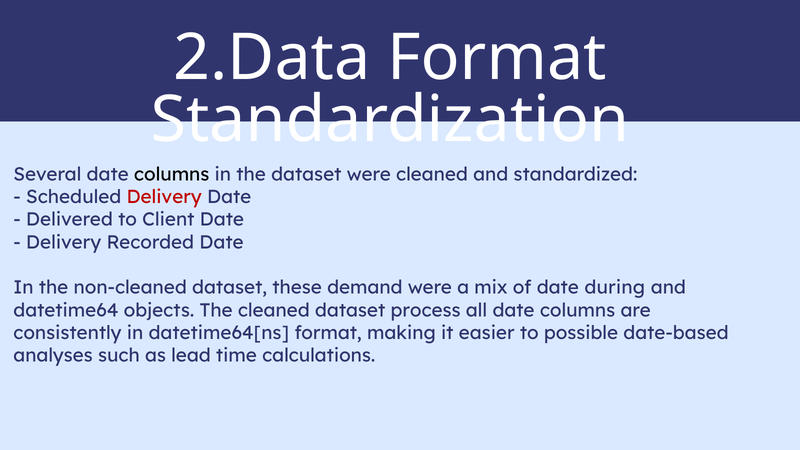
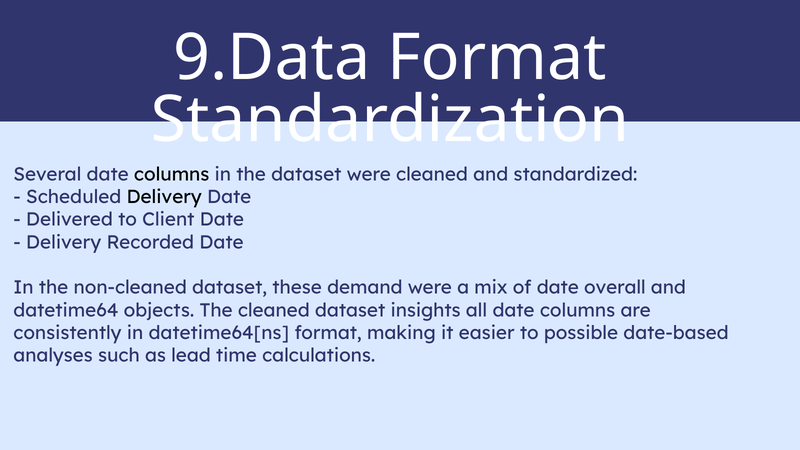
2.Data: 2.Data -> 9.Data (272, 58)
Delivery colour: red -> black (164, 197)
during: during -> overall (615, 288)
process: process -> insights (426, 310)
